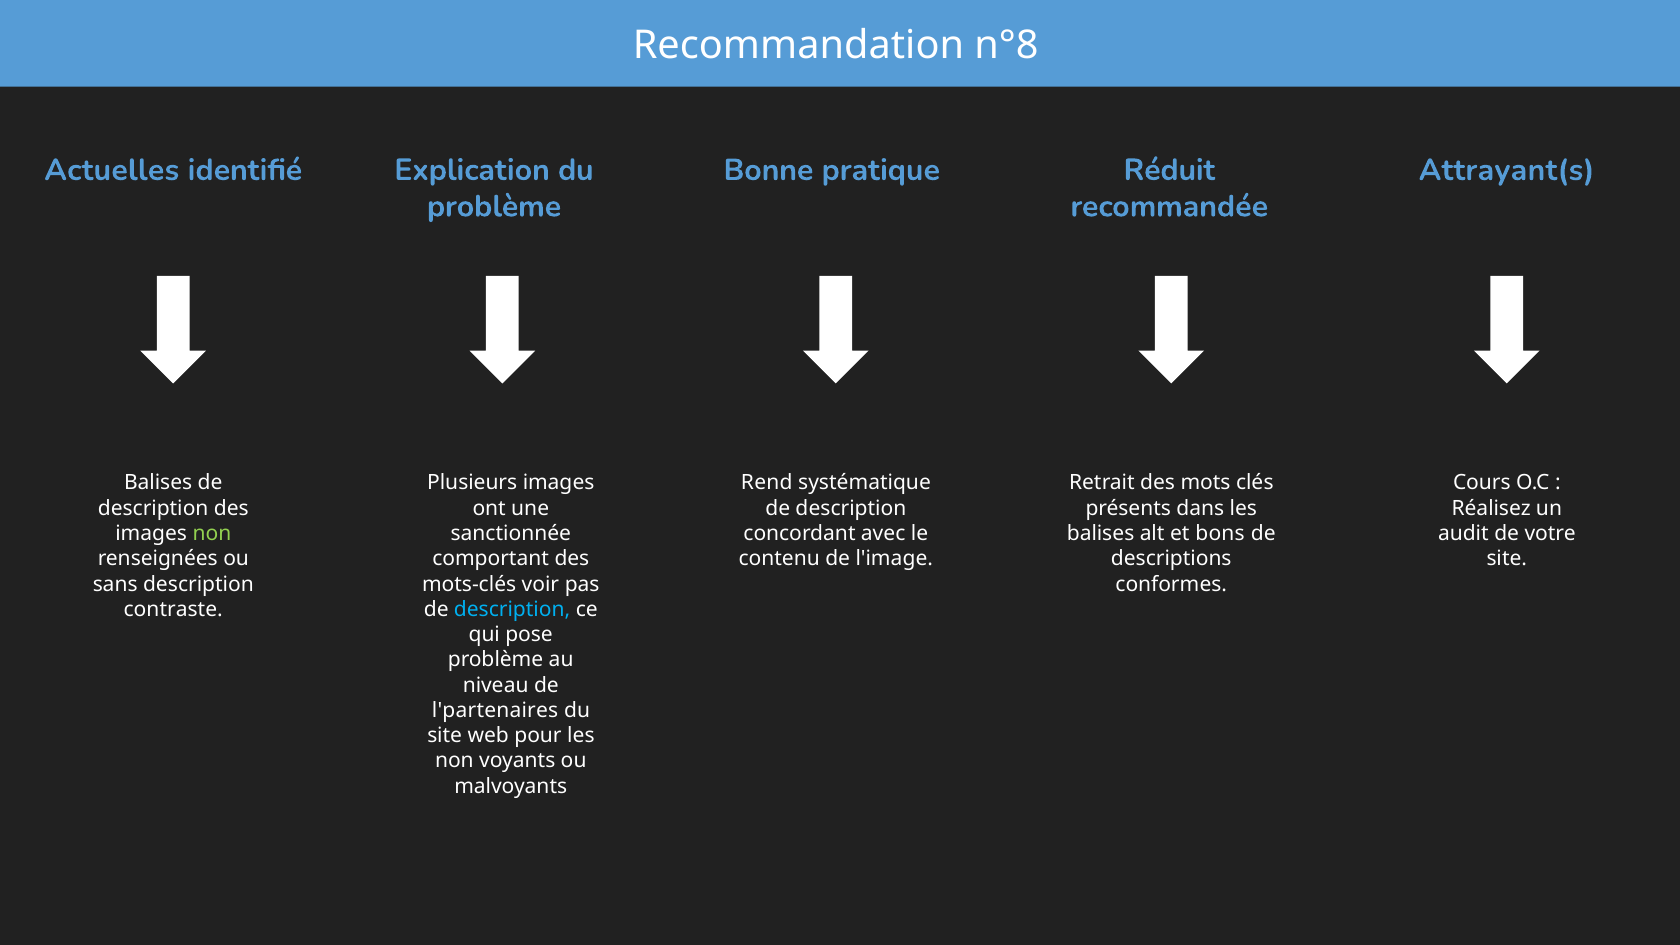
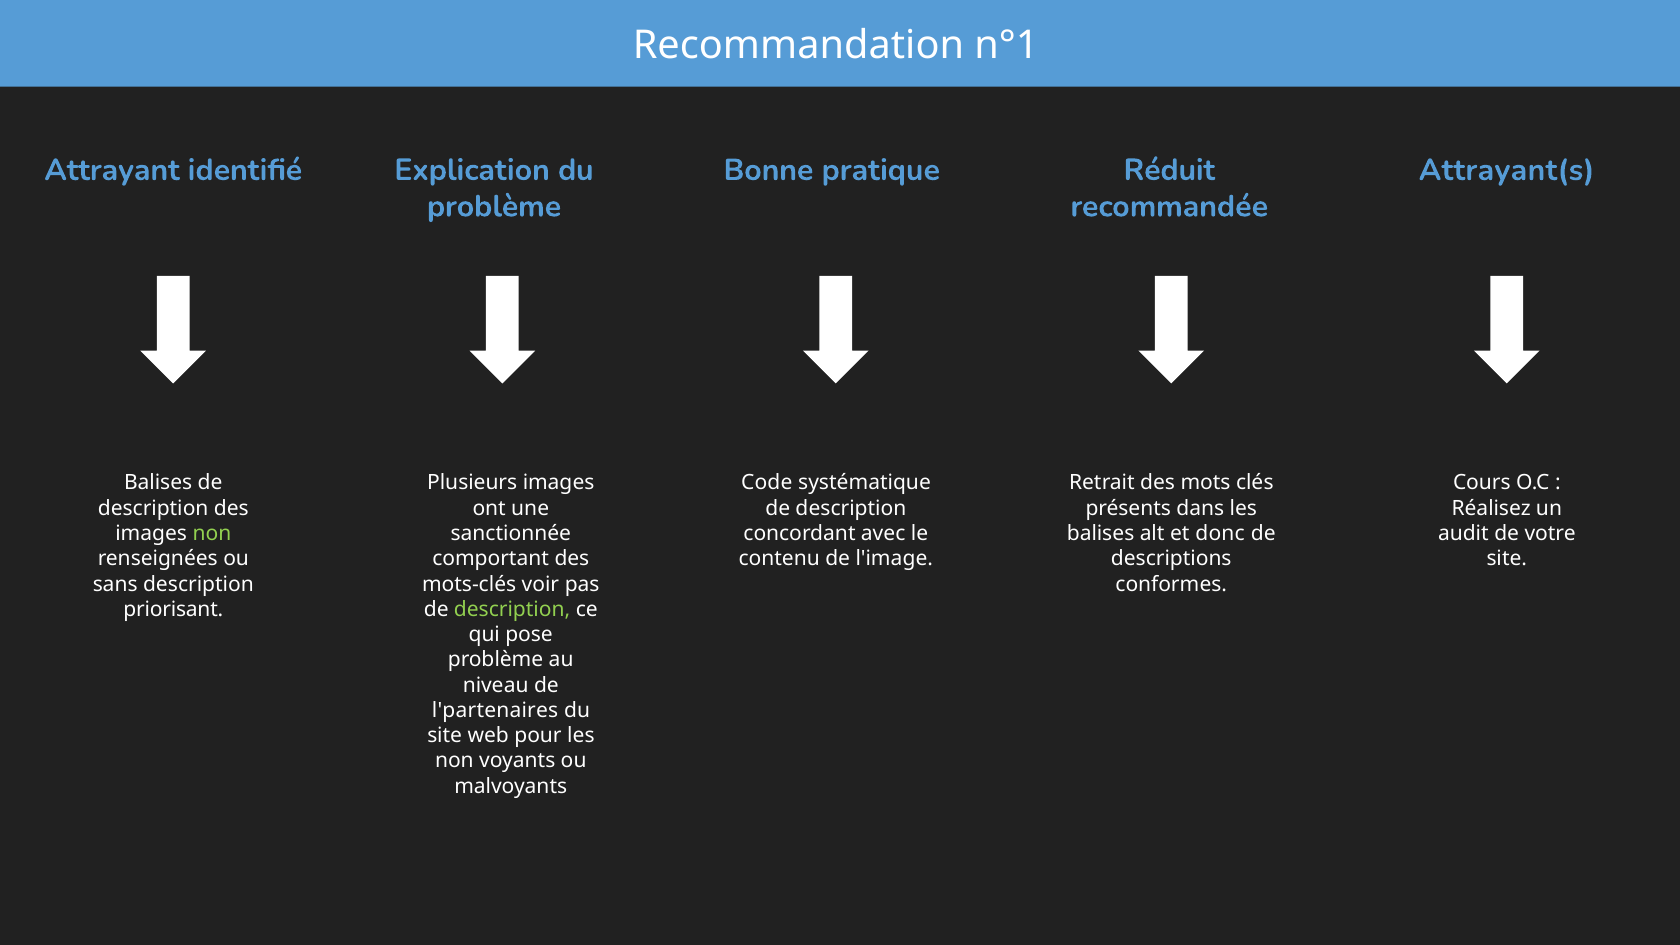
n°8: n°8 -> n°1 (1006, 46)
Actuelles: Actuelles -> Attrayant (112, 170)
Rend: Rend -> Code (767, 483)
bons: bons -> donc (1220, 534)
contraste: contraste -> priorisant (173, 609)
description colour: light blue -> light green (512, 609)
